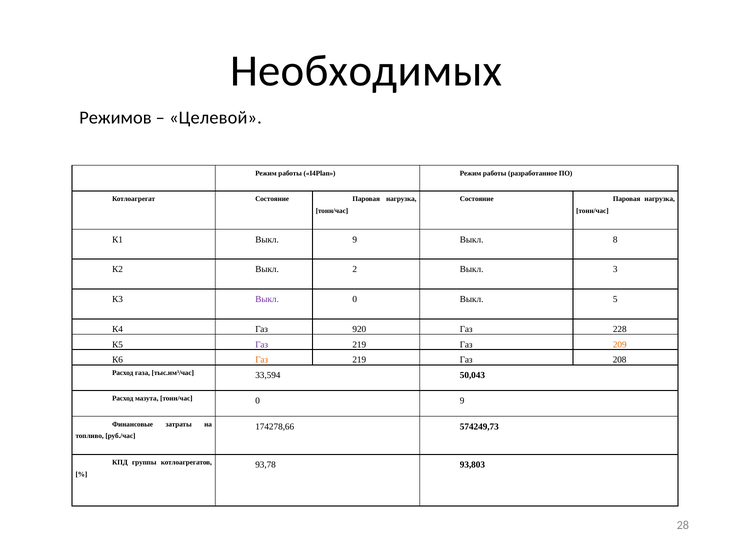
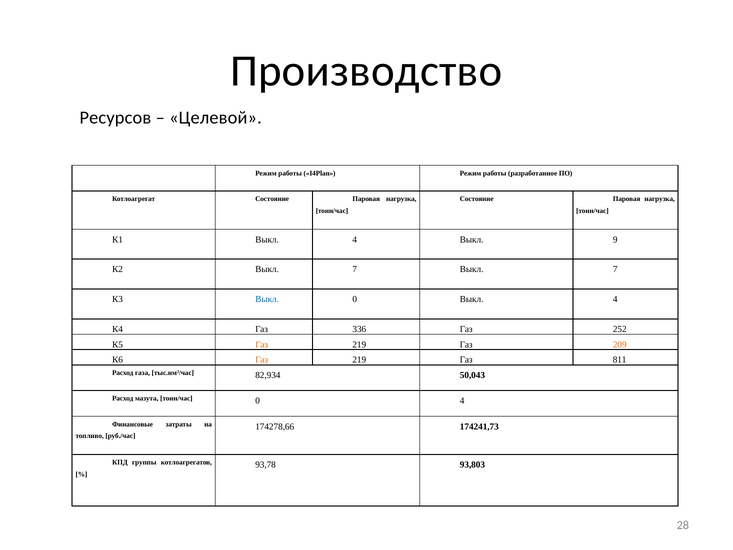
Необходимых: Необходимых -> Производство (366, 71)
Режимов: Режимов -> Ресурсов (115, 118)
К1 Выкл 9: 9 -> 4 (355, 239)
8: 8 -> 9 (615, 239)
К2 Выкл 2: 2 -> 7 (355, 269)
3: 3 -> 7 (615, 269)
Выкл colour: purple -> blue (267, 299)
0 Выкл 5: 5 -> 4 (615, 299)
920: 920 -> 336 (359, 329)
228: 228 -> 252 (620, 329)
Газ colour: purple -> orange (262, 344)
208: 208 -> 811 (620, 360)
33,594: 33,594 -> 82,934 (268, 375)
0 9: 9 -> 4 (462, 401)
574249,73: 574249,73 -> 174241,73 (479, 426)
